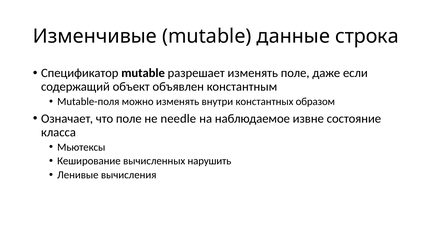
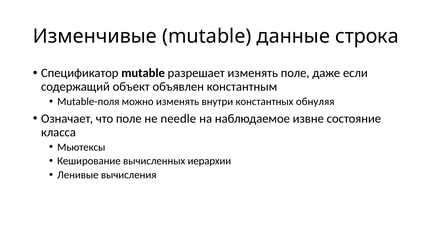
образом: образом -> обнуляя (315, 102)
нарушить: нарушить -> иерархии (209, 161)
